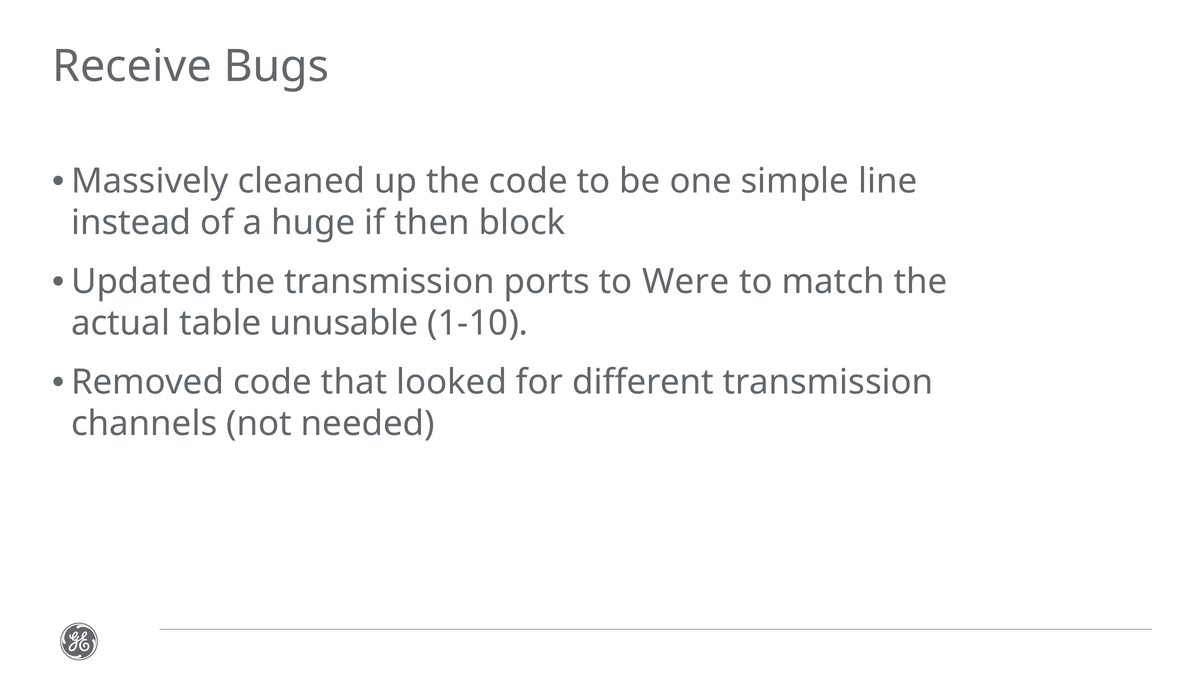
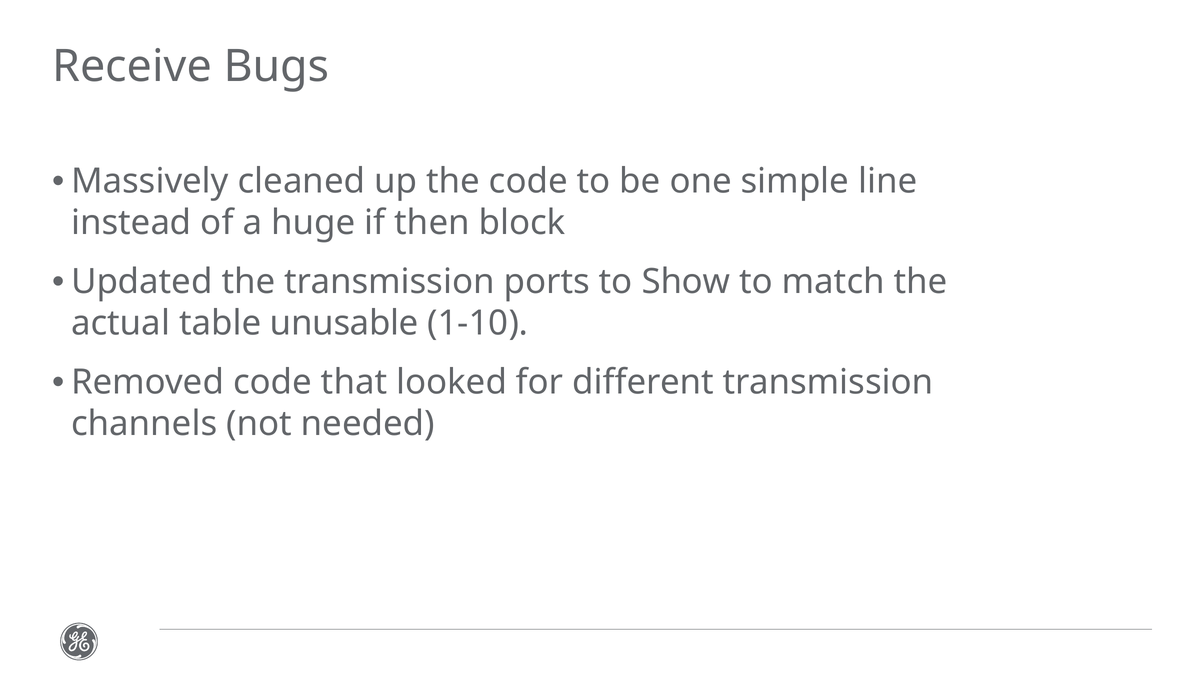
Were: Were -> Show (686, 282)
